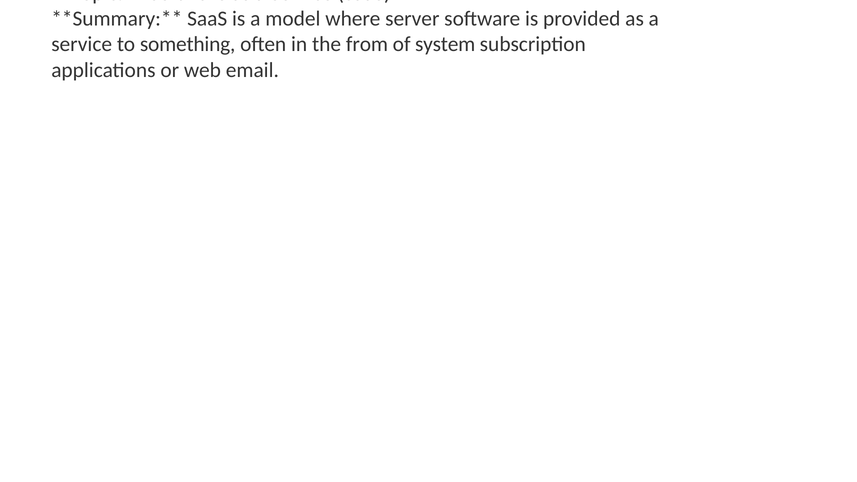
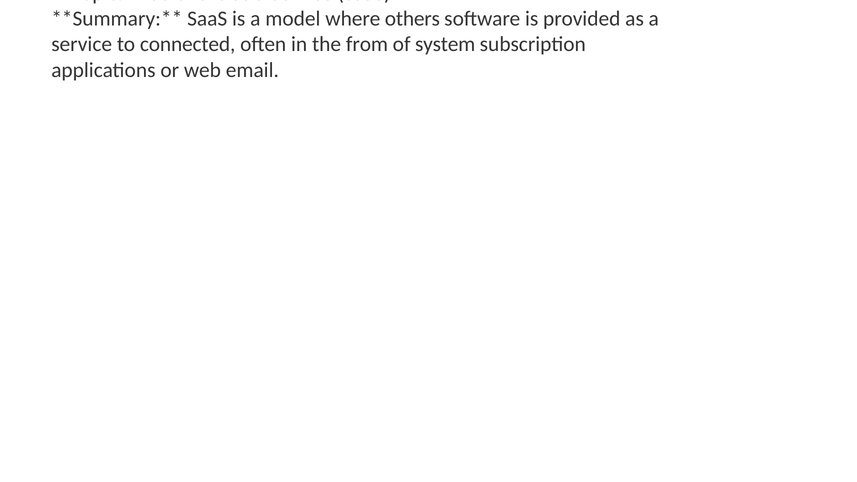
server: server -> others (412, 19)
something: something -> connected (188, 44)
